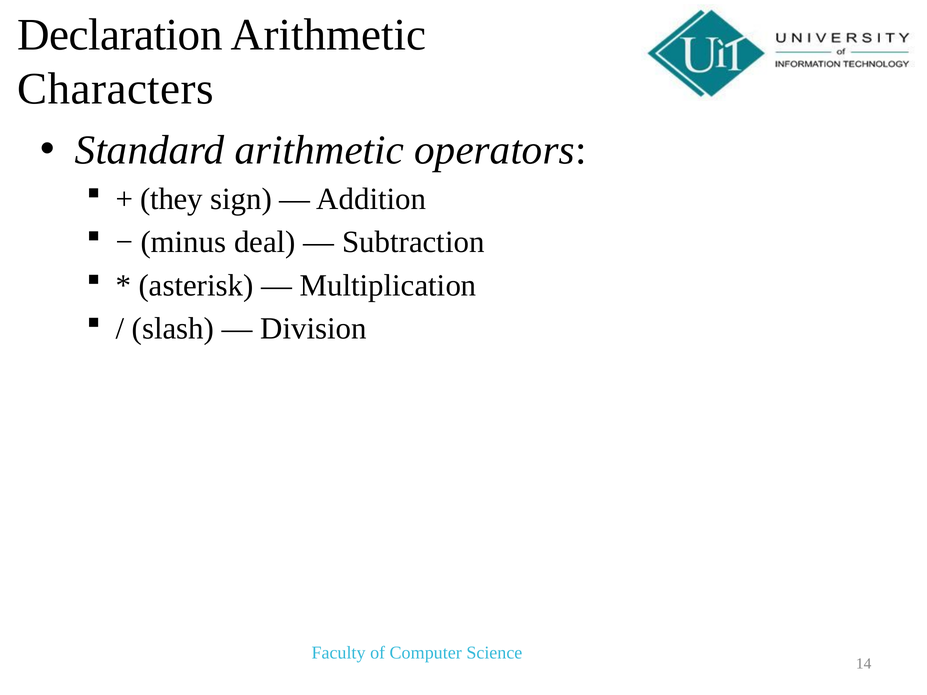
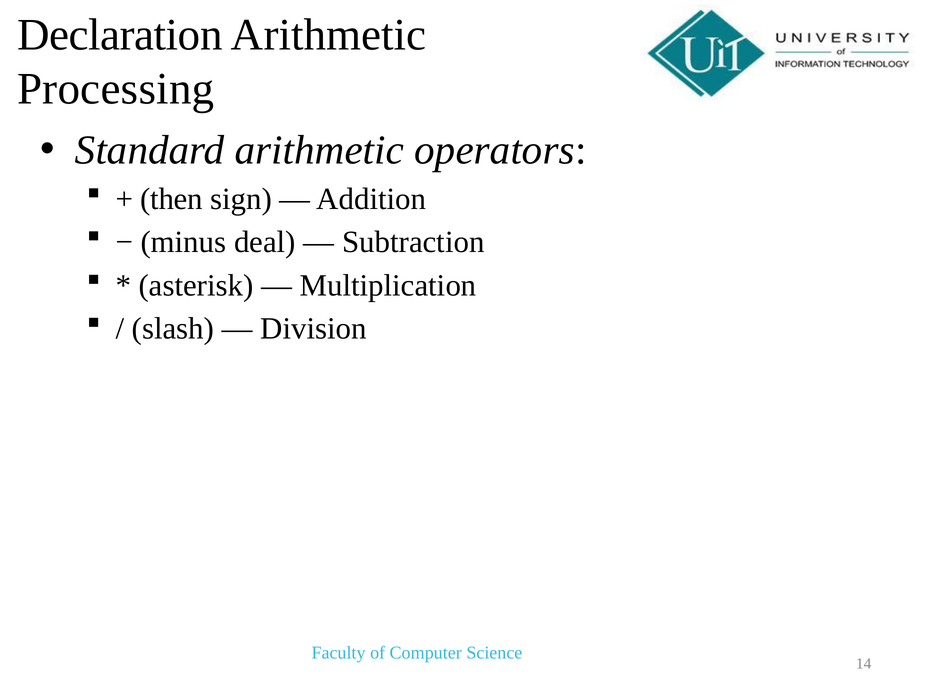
Characters: Characters -> Processing (116, 89)
they: they -> then (172, 199)
